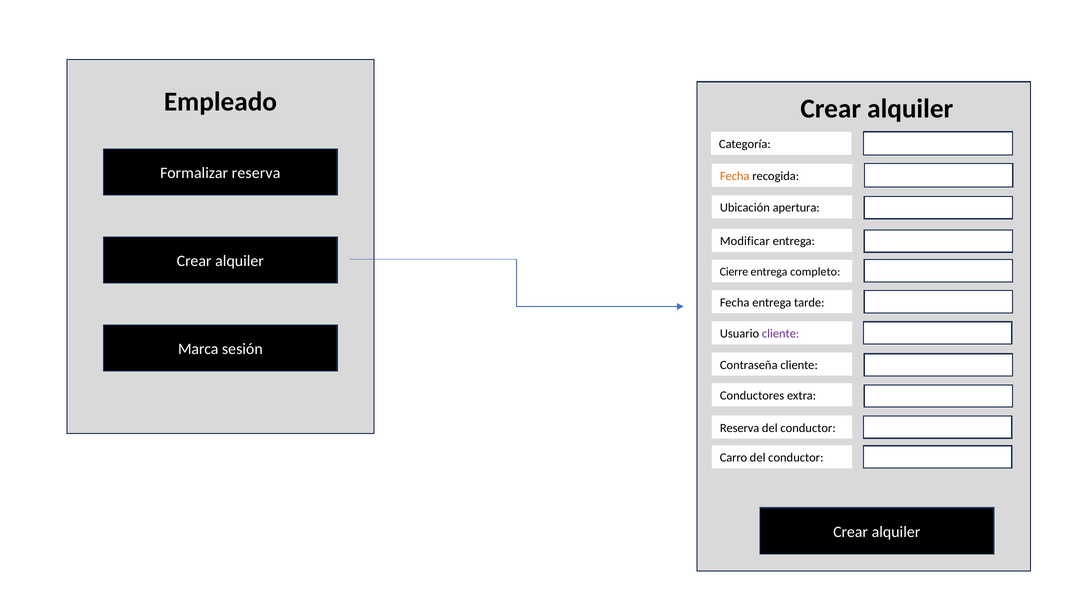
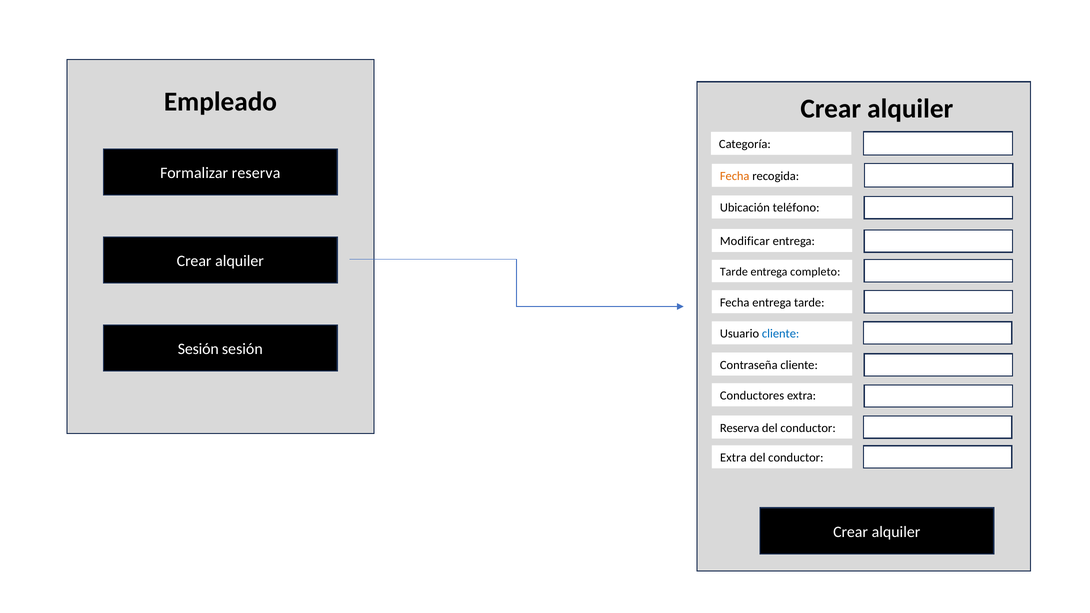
apertura: apertura -> teléfono (796, 208)
Cierre: Cierre -> Tarde (734, 272)
cliente colour: purple -> blue (781, 334)
Marca: Marca -> Sesión (198, 349)
Carro: Carro -> Extra (733, 458)
